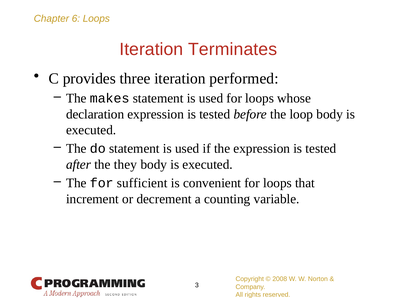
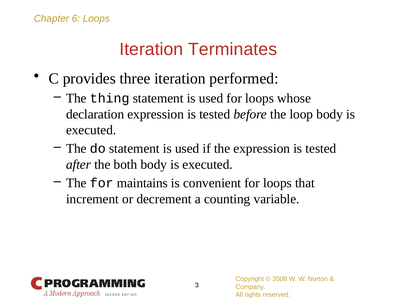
makes: makes -> thing (110, 98)
they: they -> both (125, 164)
sufficient: sufficient -> maintains (142, 183)
